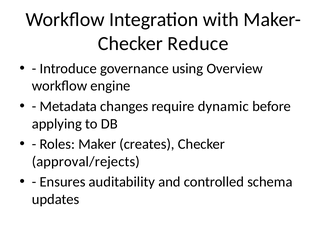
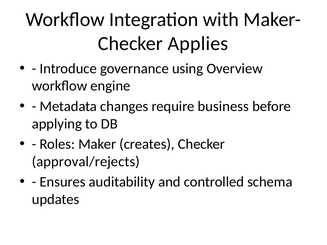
Reduce: Reduce -> Applies (198, 44)
dynamic: dynamic -> business (223, 106)
